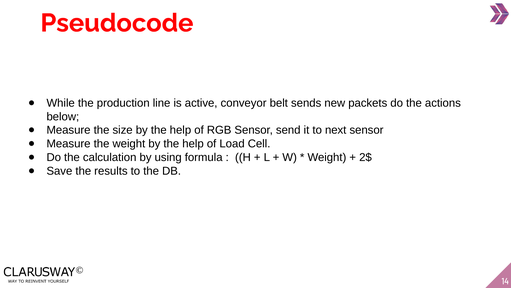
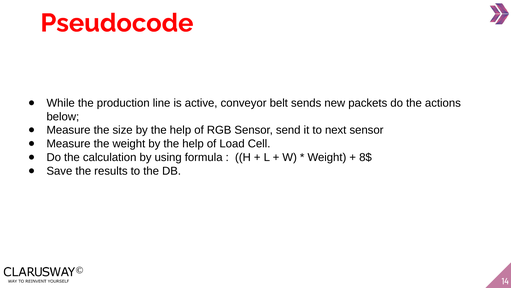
2$: 2$ -> 8$ (365, 157)
